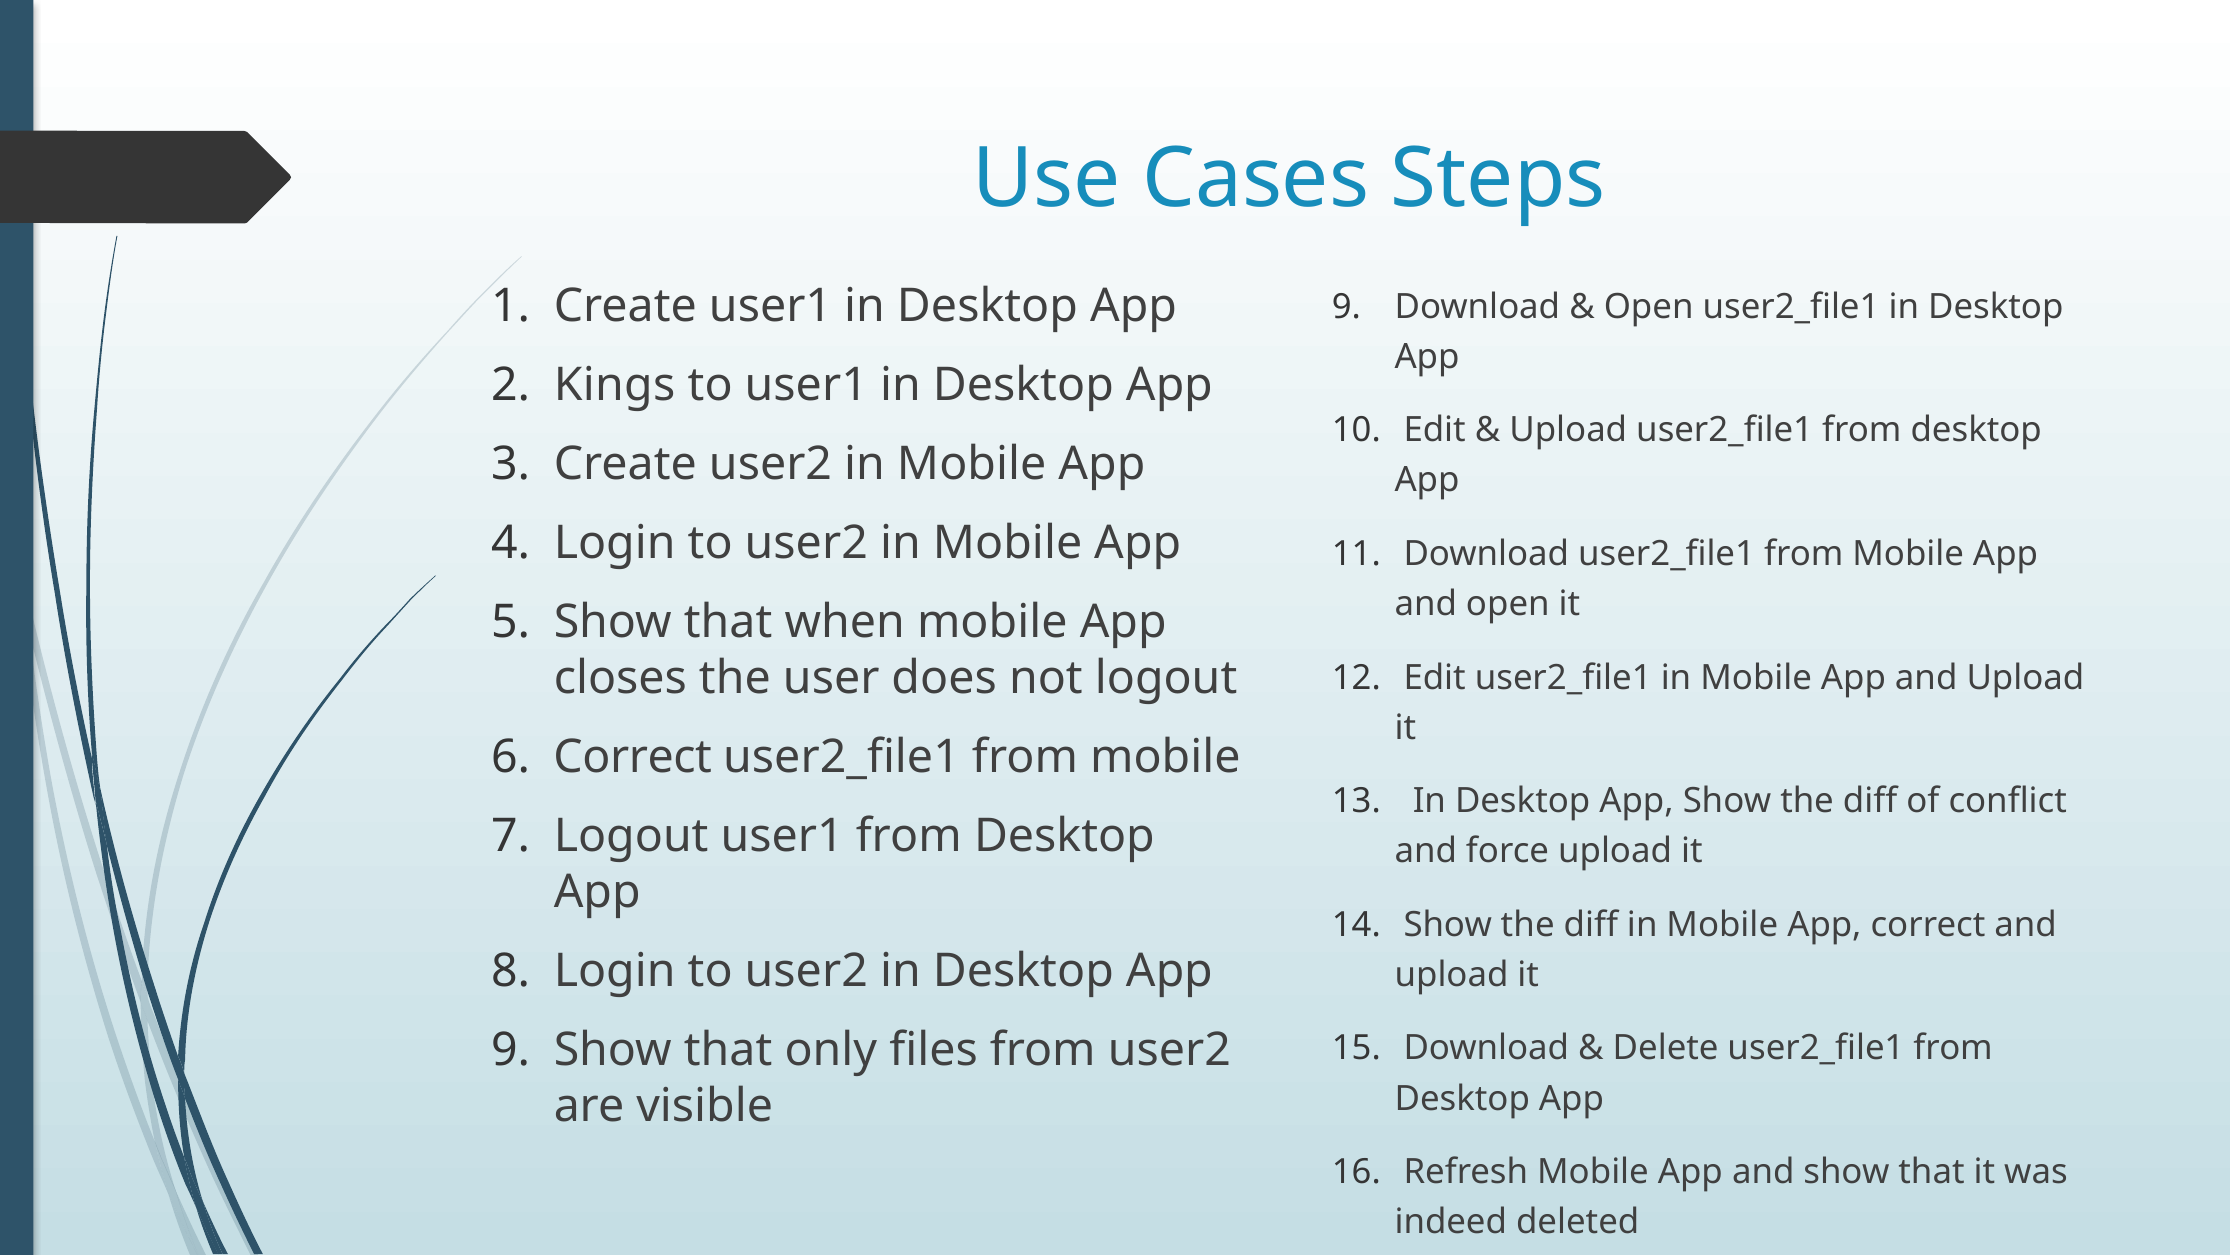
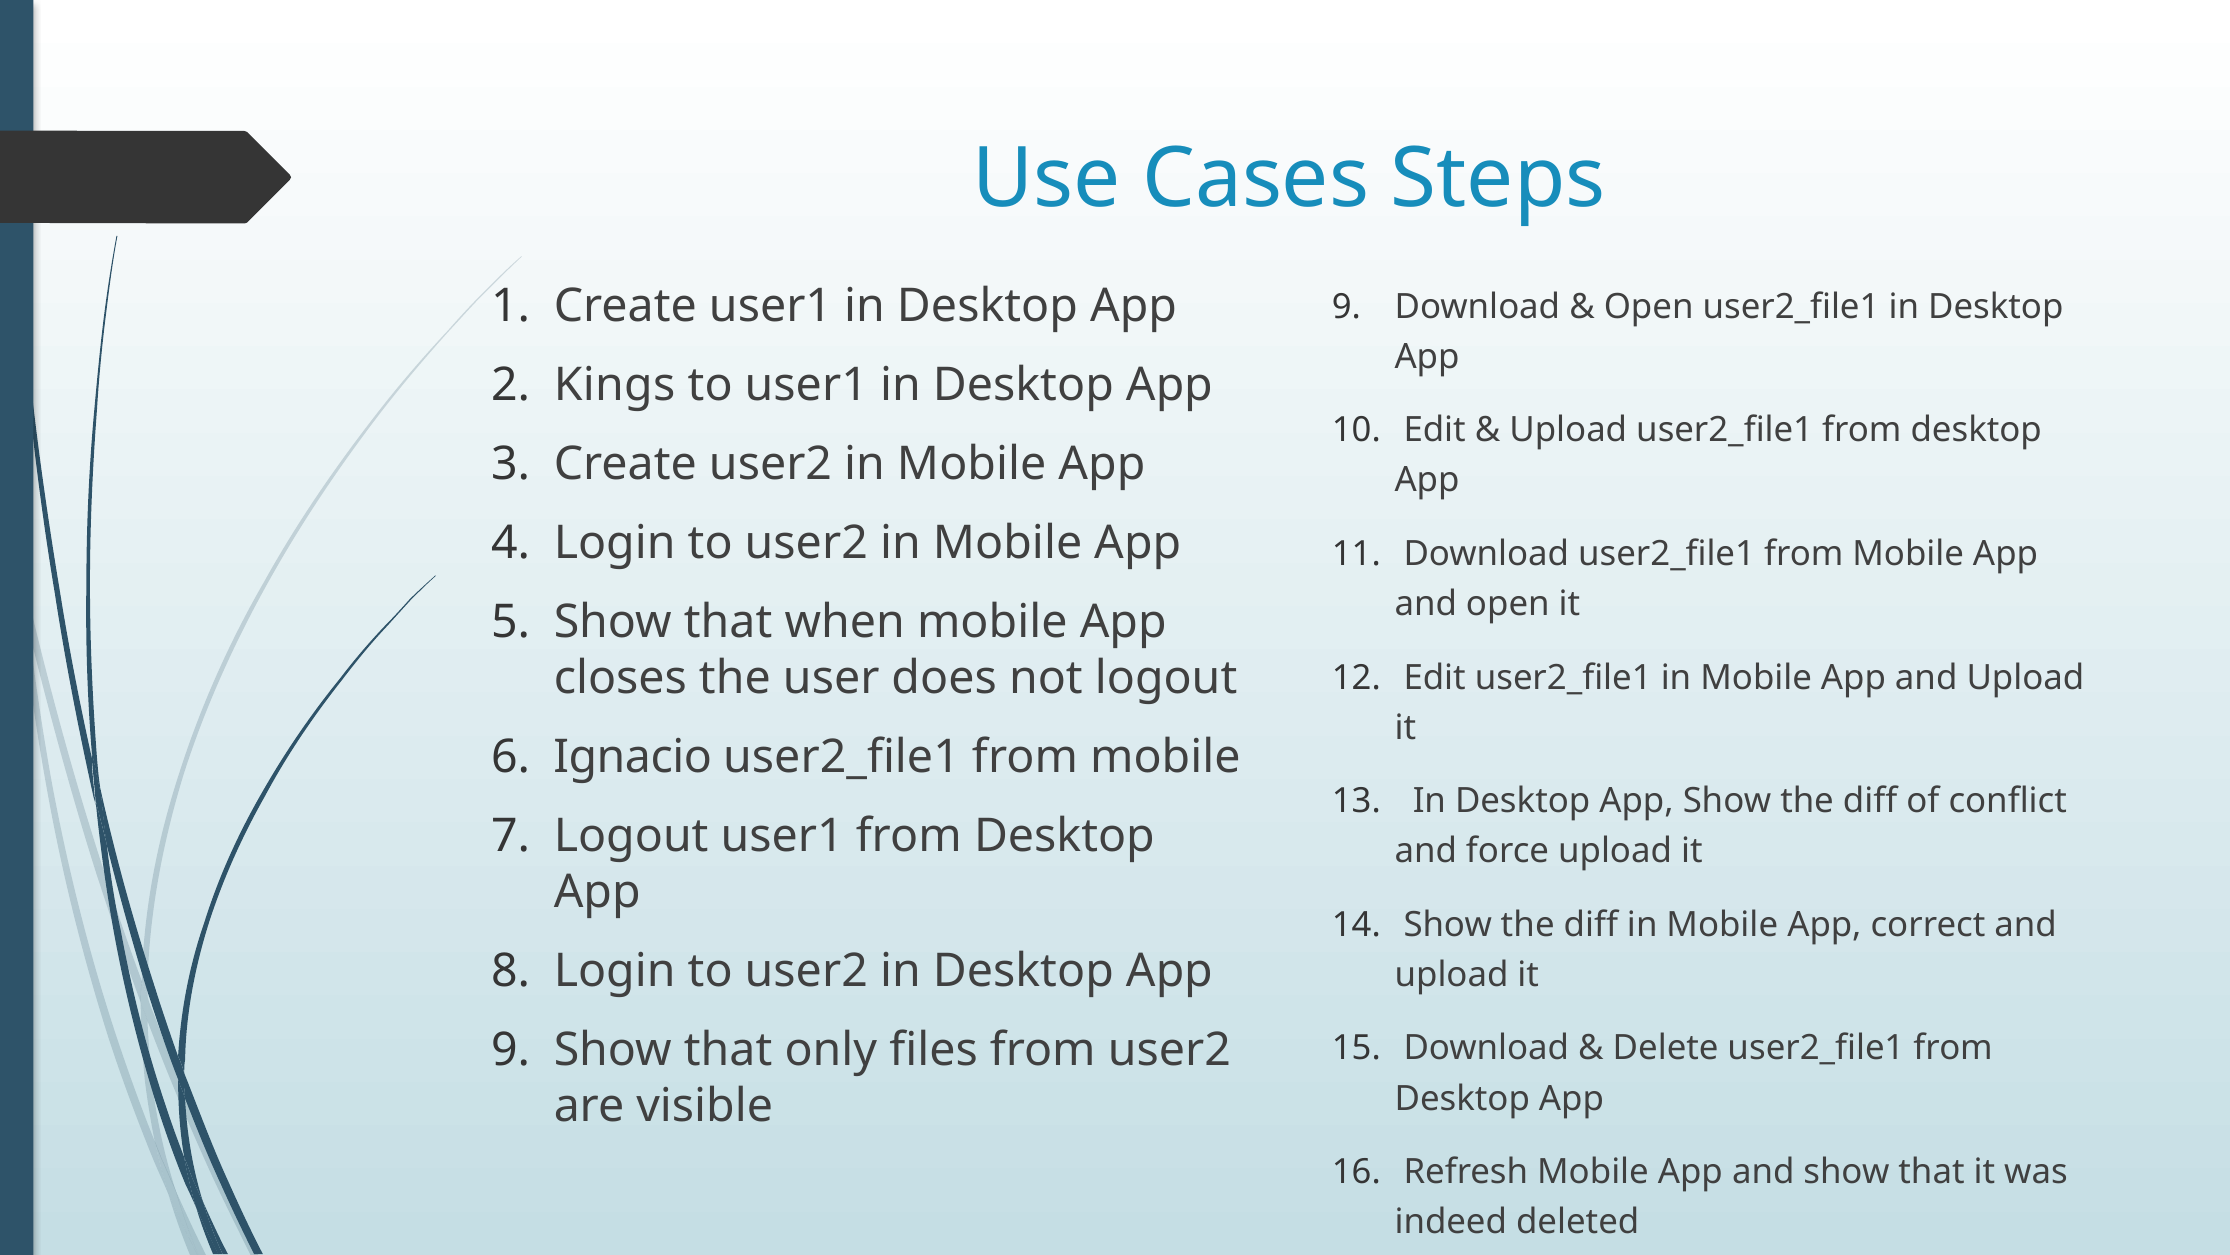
Correct: Correct -> Ignacio (633, 757)
